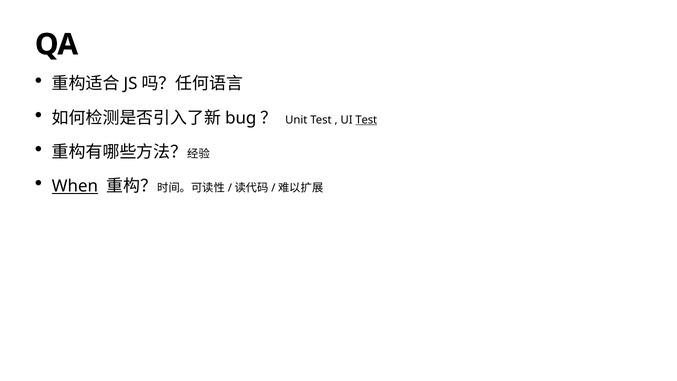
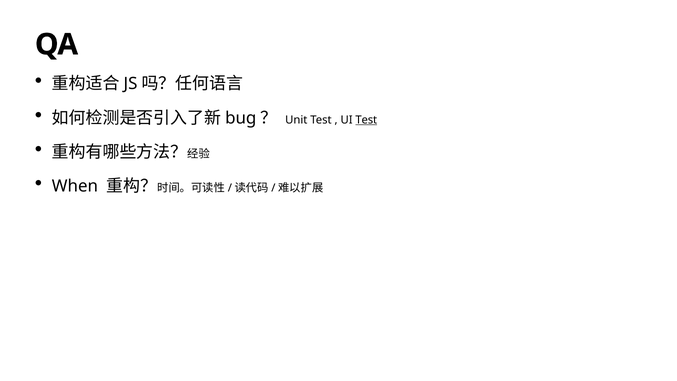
When underline: present -> none (75, 186)
